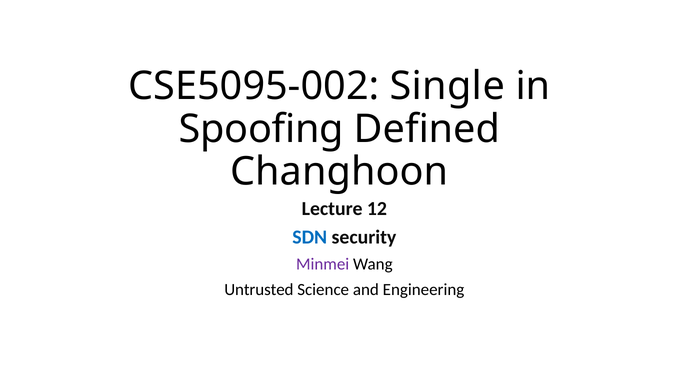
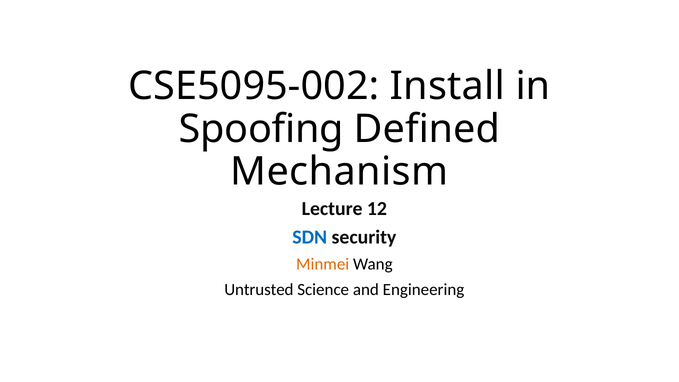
Single: Single -> Install (447, 86)
Changhoon: Changhoon -> Mechanism (339, 172)
Minmei colour: purple -> orange (323, 264)
